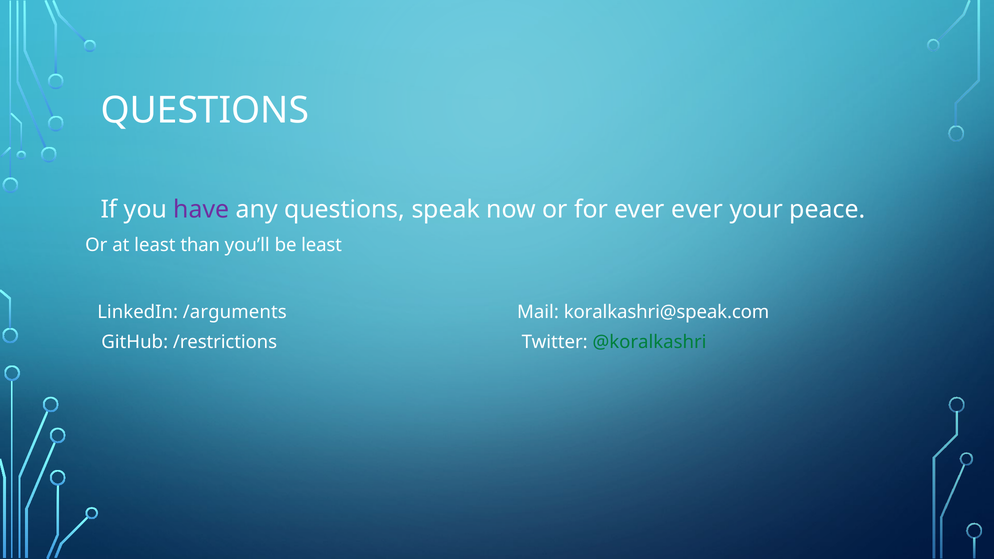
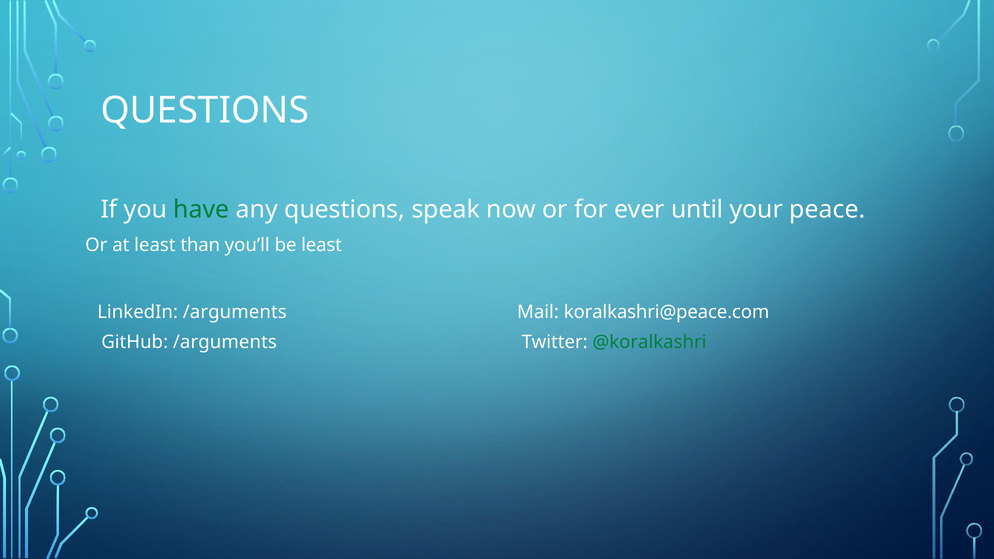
have colour: purple -> green (201, 210)
ever ever: ever -> until (697, 210)
koralkashri@speak.com: koralkashri@speak.com -> koralkashri@peace.com (667, 312)
GitHub /restrictions: /restrictions -> /arguments (225, 342)
